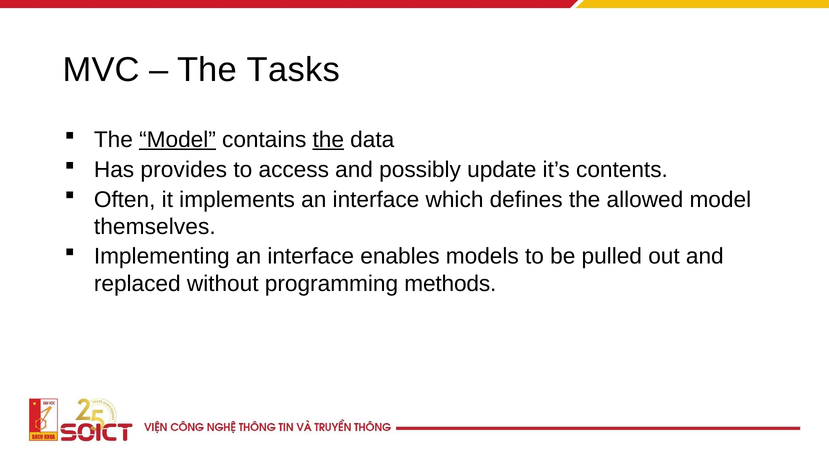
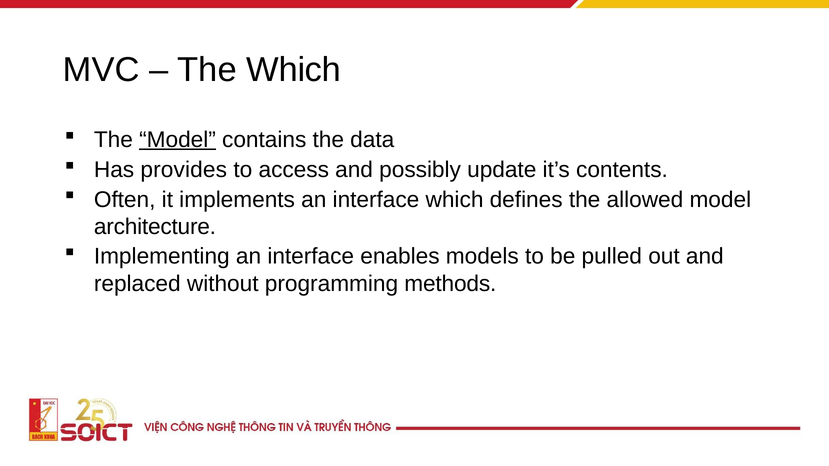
The Tasks: Tasks -> Which (294, 70)
the underline: present -> none (328, 140)
themselves: themselves -> architecture (155, 227)
